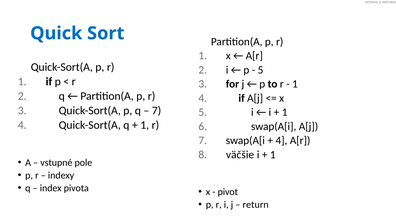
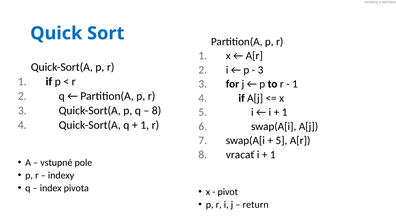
5: 5 -> 3 (261, 70)
7: 7 -> 8 (157, 110)
4: 4 -> 5 (281, 140)
väčšie: väčšie -> vracať (240, 154)
